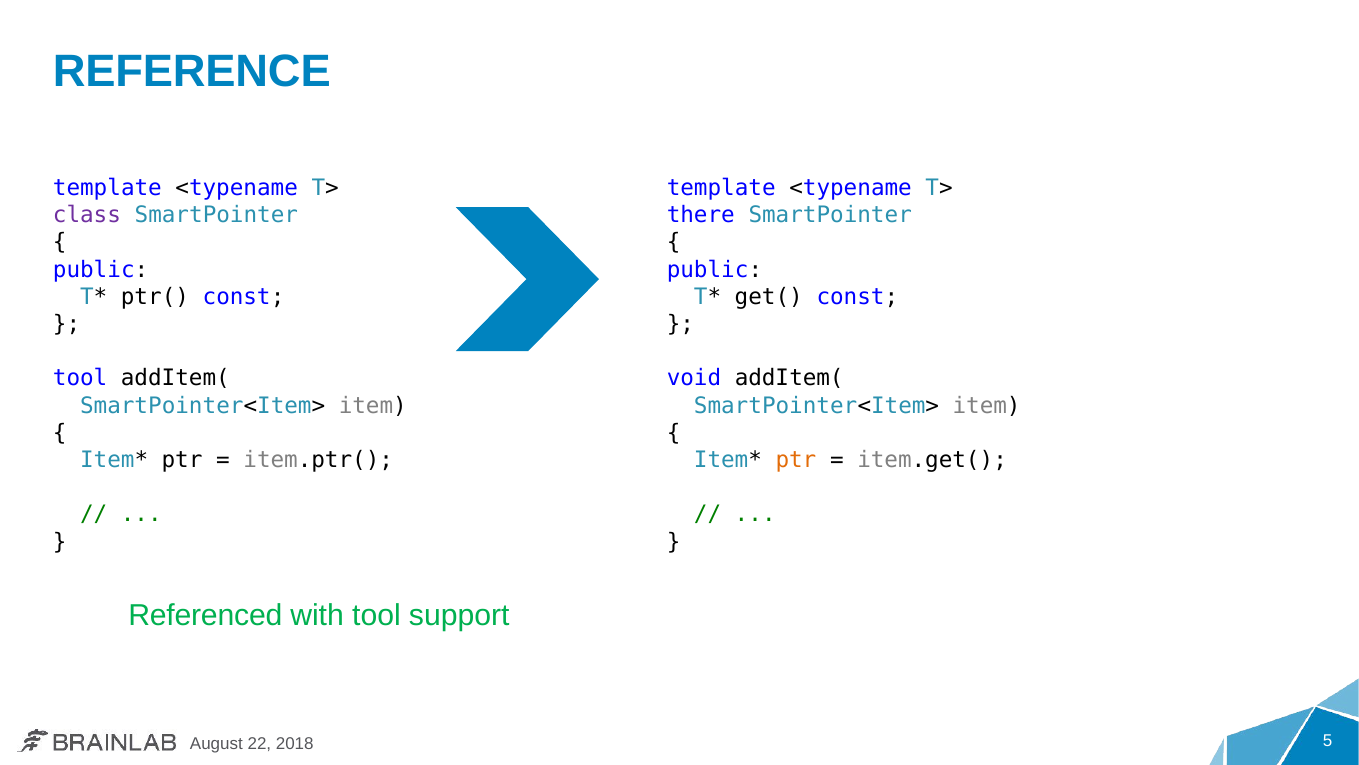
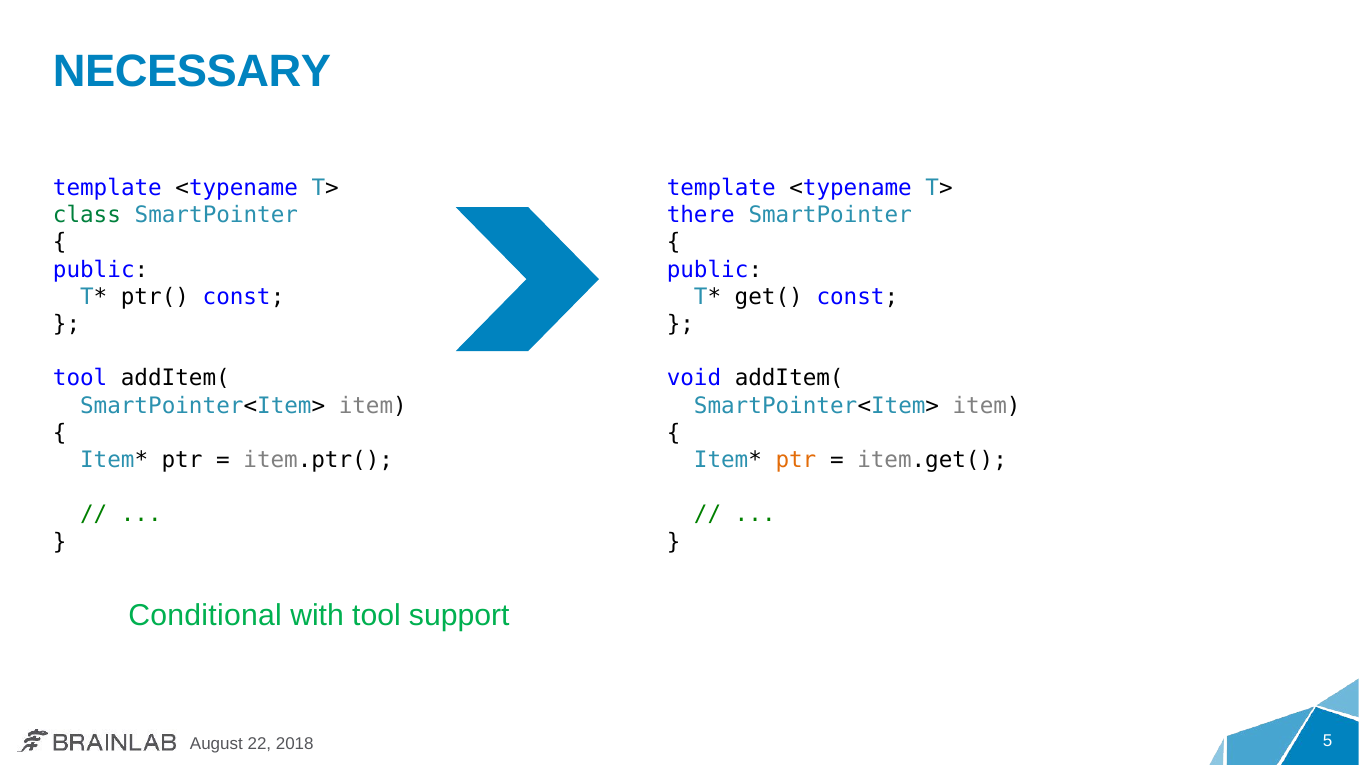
REFERENCE: REFERENCE -> NECESSARY (192, 71)
class colour: purple -> green (87, 215)
Referenced: Referenced -> Conditional (205, 616)
